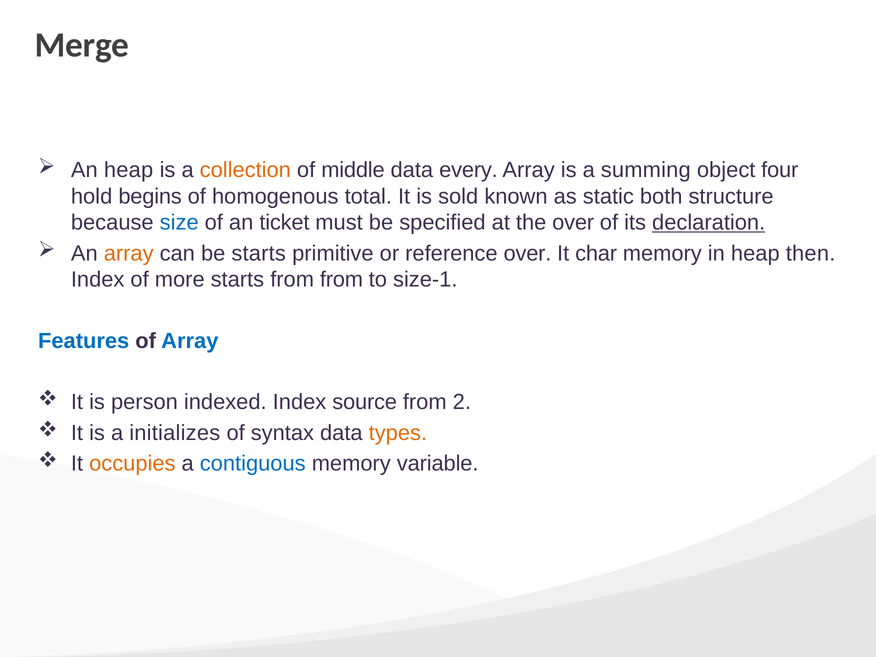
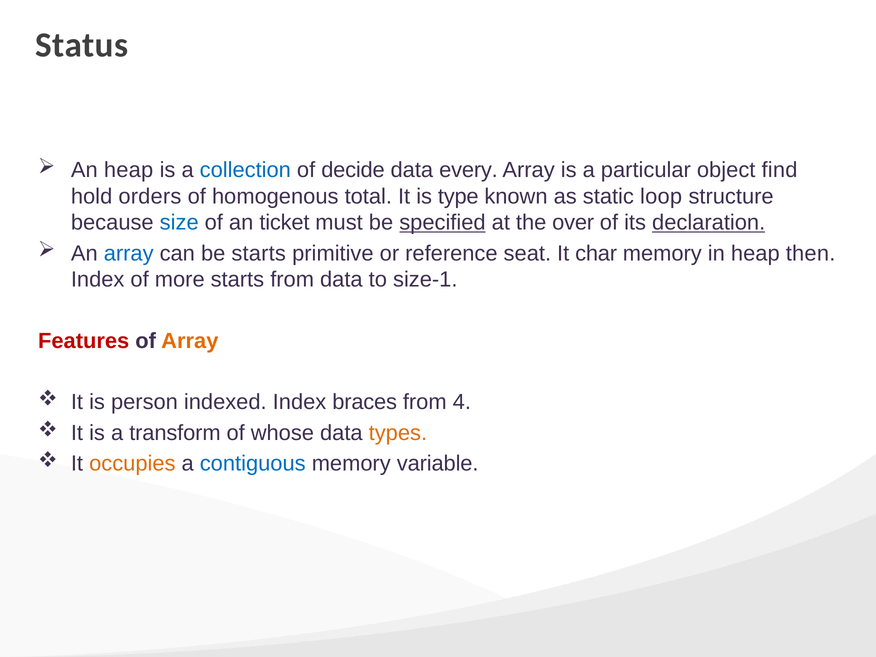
Merge: Merge -> Status (82, 45)
collection colour: orange -> blue (245, 170)
middle: middle -> decide (353, 170)
summing: summing -> particular (646, 170)
four: four -> find (780, 170)
begins: begins -> orders (150, 196)
sold: sold -> type (458, 196)
both: both -> loop (661, 196)
specified underline: none -> present (442, 223)
array colour: orange -> blue (129, 253)
reference over: over -> seat (527, 253)
from from: from -> data (341, 280)
Features colour: blue -> red (84, 341)
Array colour: blue -> orange (190, 341)
source: source -> braces (365, 402)
2: 2 -> 4 (462, 402)
initializes: initializes -> transform (175, 433)
syntax: syntax -> whose (282, 433)
